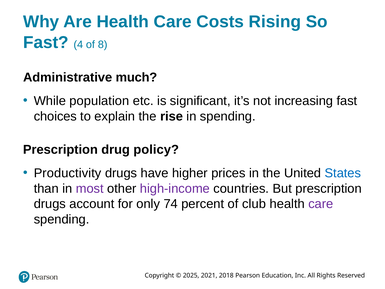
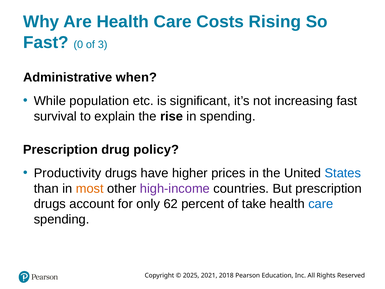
4: 4 -> 0 (78, 44)
8: 8 -> 3 (103, 44)
much: much -> when (136, 77)
choices: choices -> survival (55, 116)
most colour: purple -> orange (90, 188)
74: 74 -> 62 (171, 204)
club: club -> take (254, 204)
care colour: purple -> blue (321, 204)
